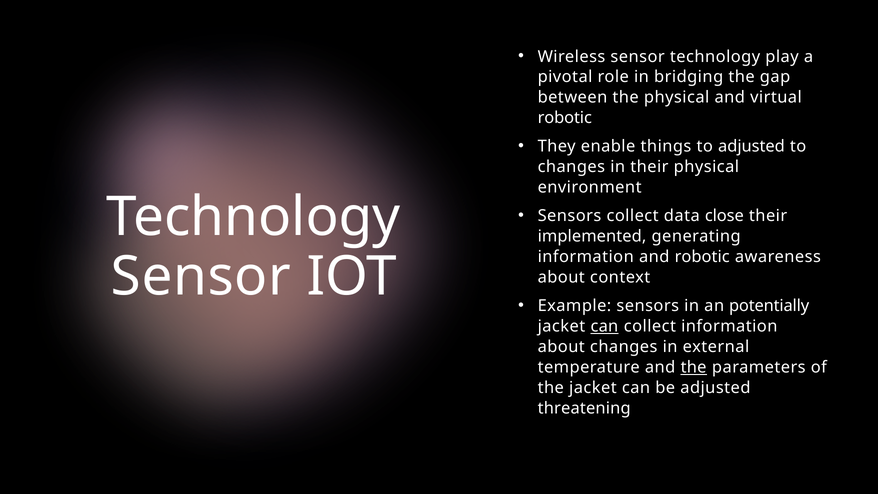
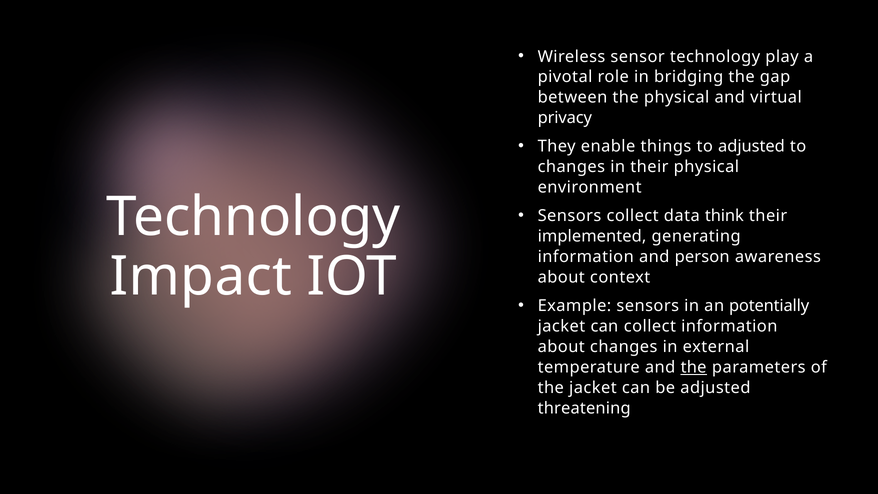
robotic: robotic -> privacy (565, 118)
close: close -> think (724, 216)
and robotic: robotic -> person (702, 257)
Sensor: Sensor -> Impact (201, 277)
can underline: present -> none (604, 326)
